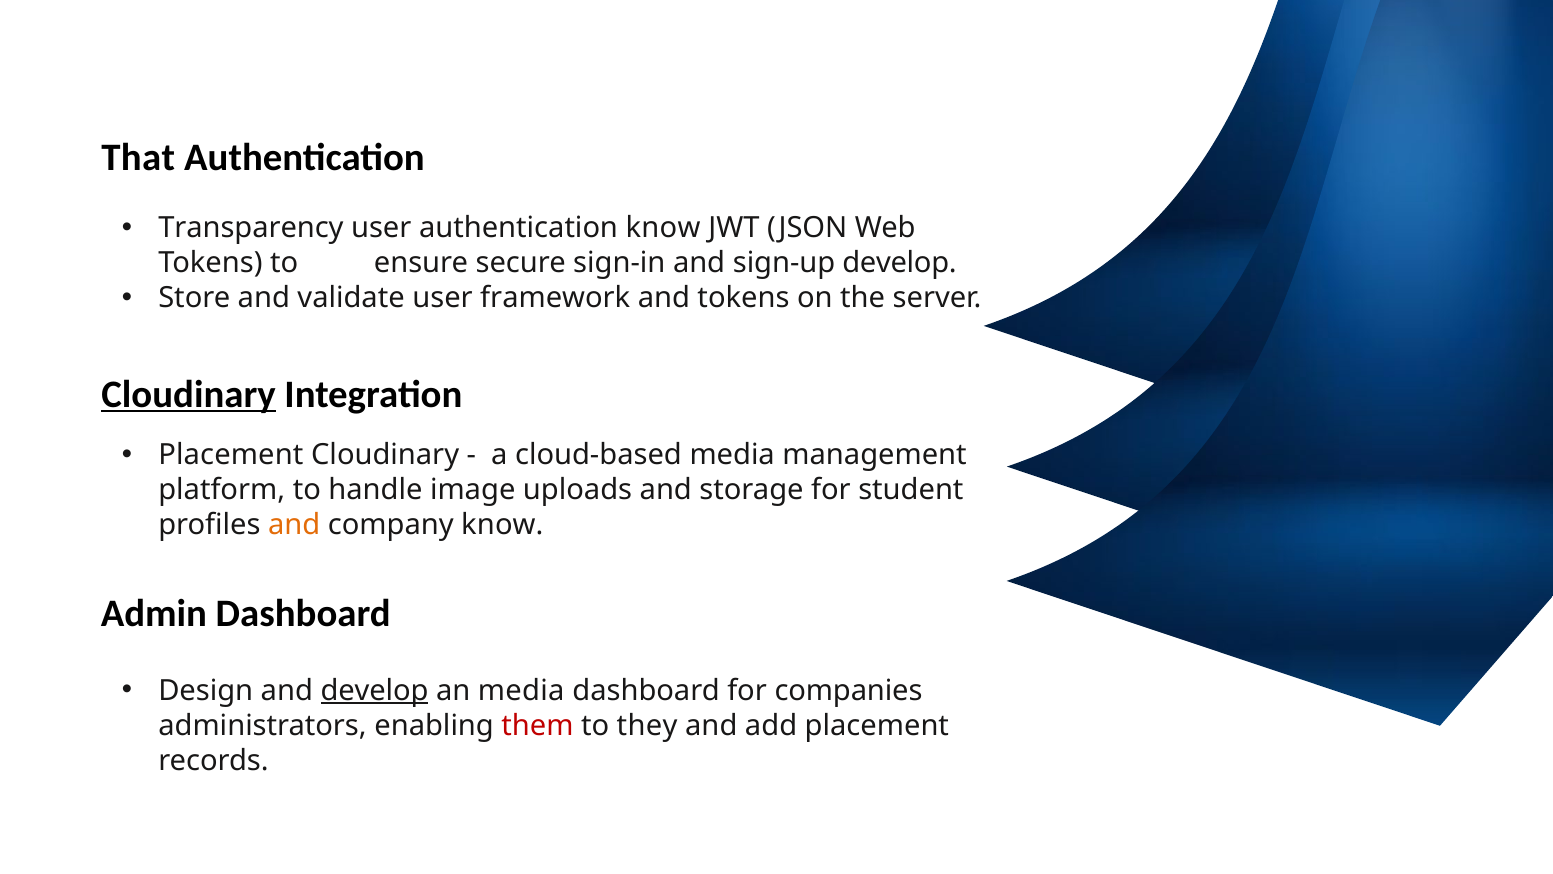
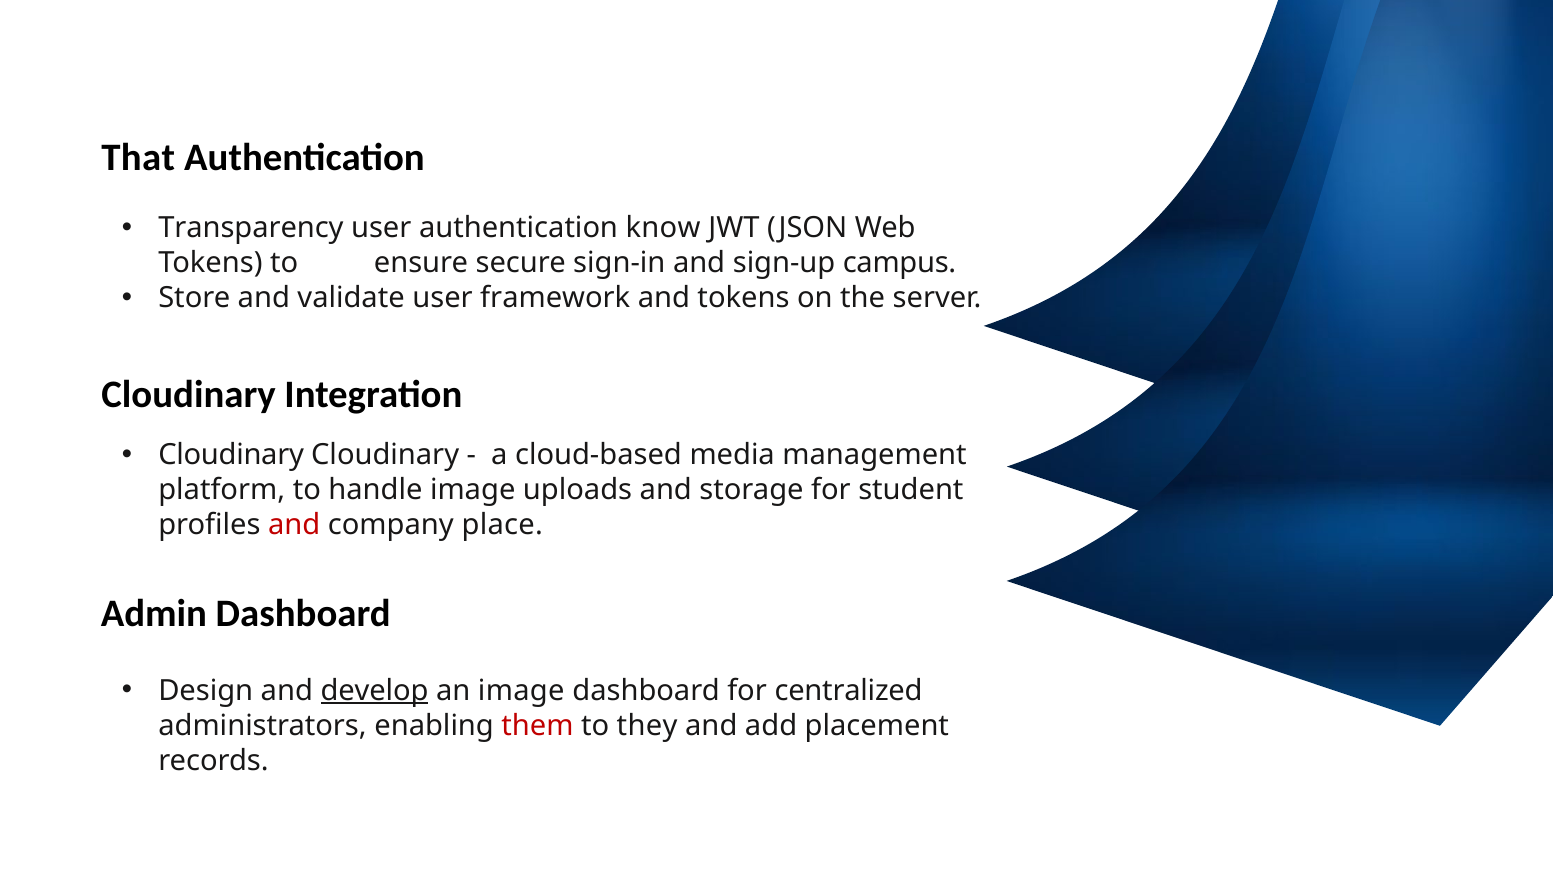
sign-up develop: develop -> campus (900, 263)
Cloudinary underline: present -> none (189, 394)
Placement: Placement -> Cloudinary (231, 455)
and colour: orange -> red (294, 525)
company know: know -> place (502, 525)
an media: media -> image (521, 690)
companies: companies -> centralized (849, 690)
